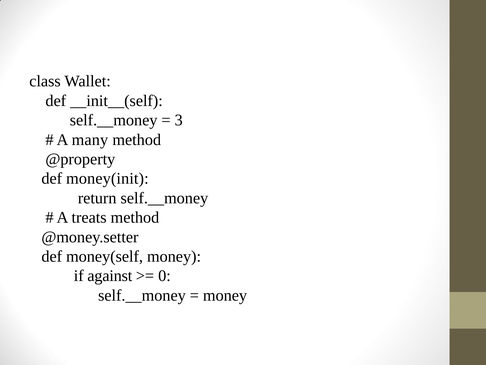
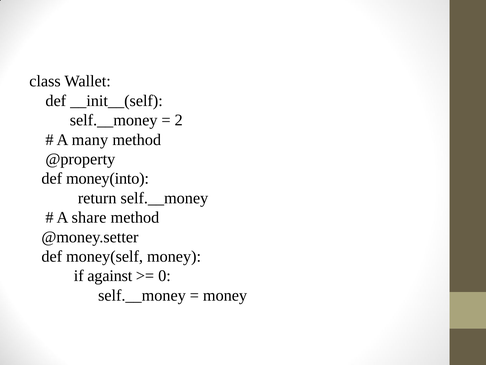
3: 3 -> 2 (179, 120)
money(init: money(init -> money(into (108, 178)
treats: treats -> share (89, 217)
